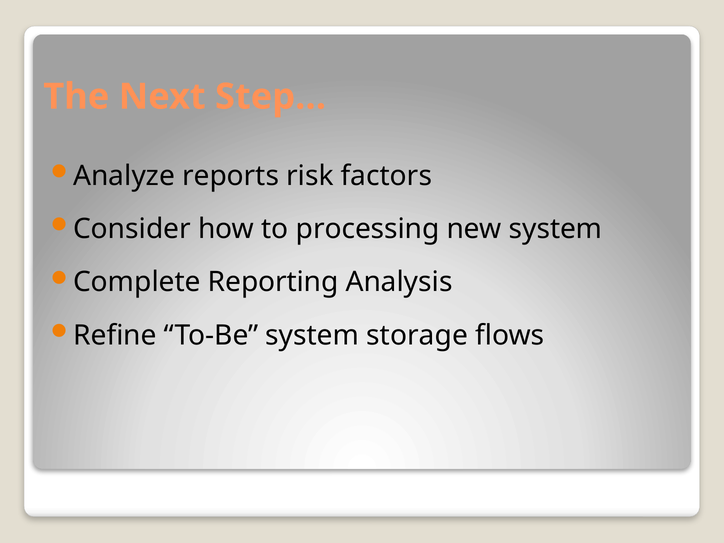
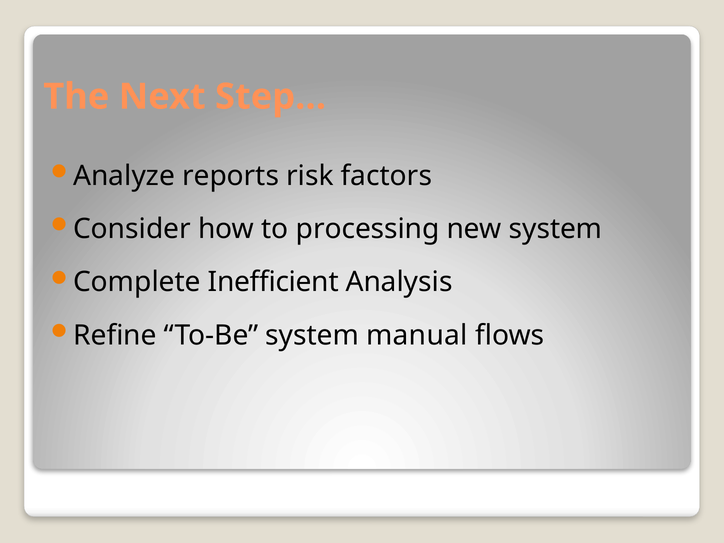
Reporting: Reporting -> Inefficient (273, 282)
storage: storage -> manual (417, 335)
